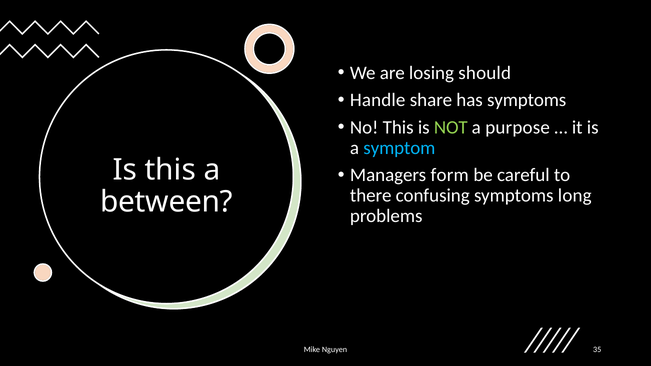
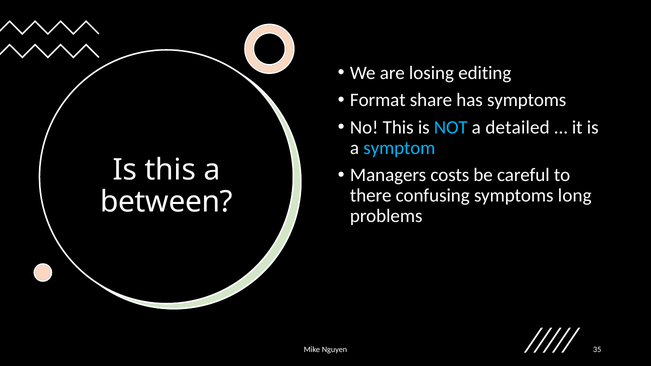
should: should -> editing (485, 73)
Handle: Handle -> Format (378, 100)
NOT colour: light green -> light blue (451, 127)
purpose: purpose -> detailed (518, 127)
form: form -> costs (450, 175)
